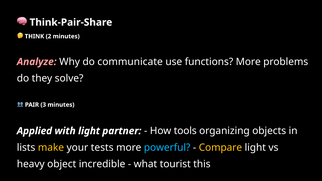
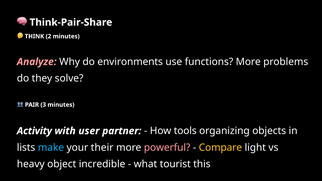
communicate: communicate -> environments (130, 62)
Applied: Applied -> Activity (34, 131)
with light: light -> user (89, 131)
make colour: yellow -> light blue (51, 148)
tests: tests -> their (102, 148)
powerful colour: light blue -> pink (167, 148)
